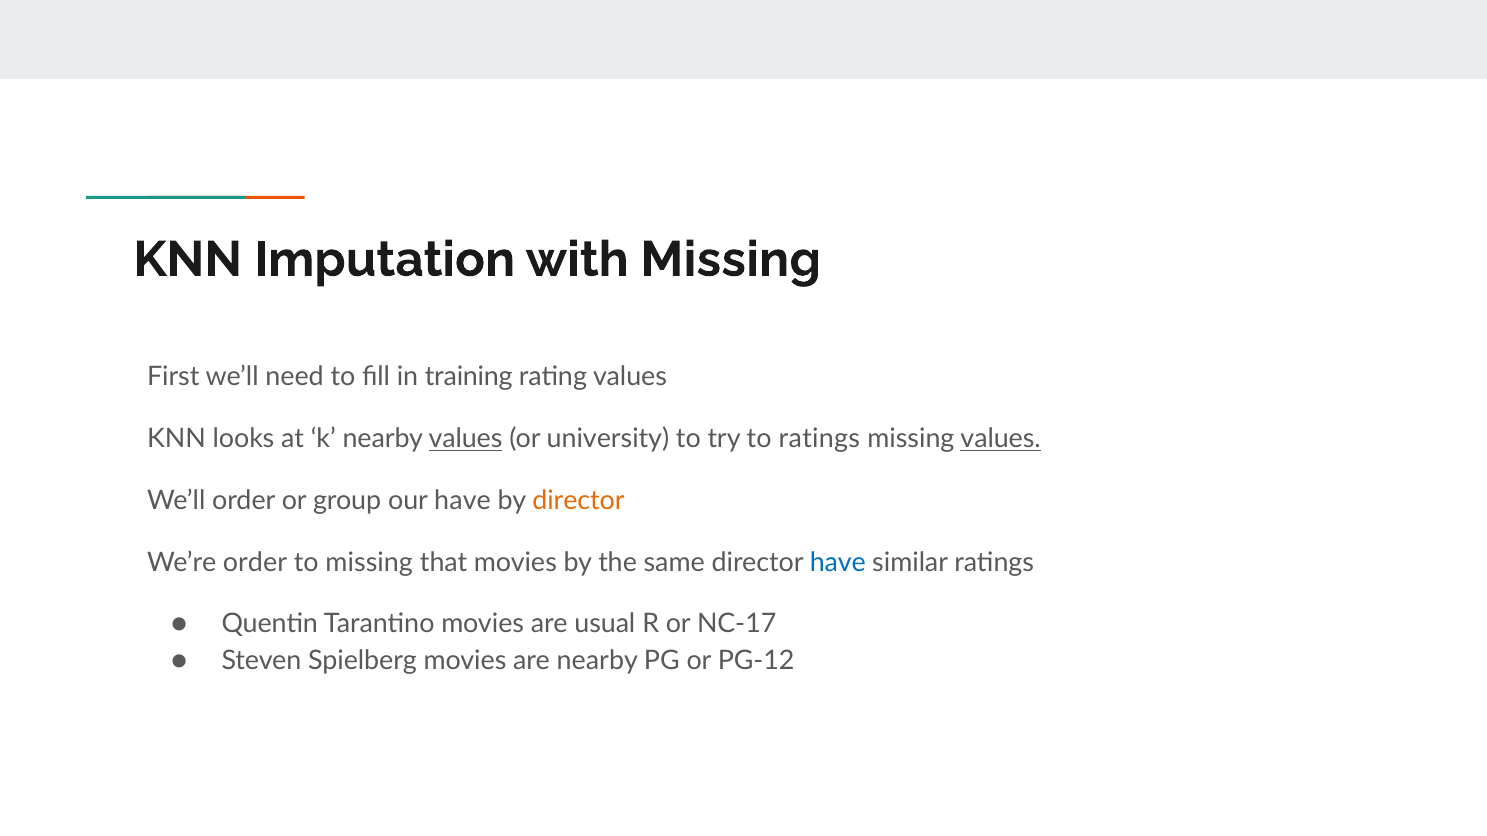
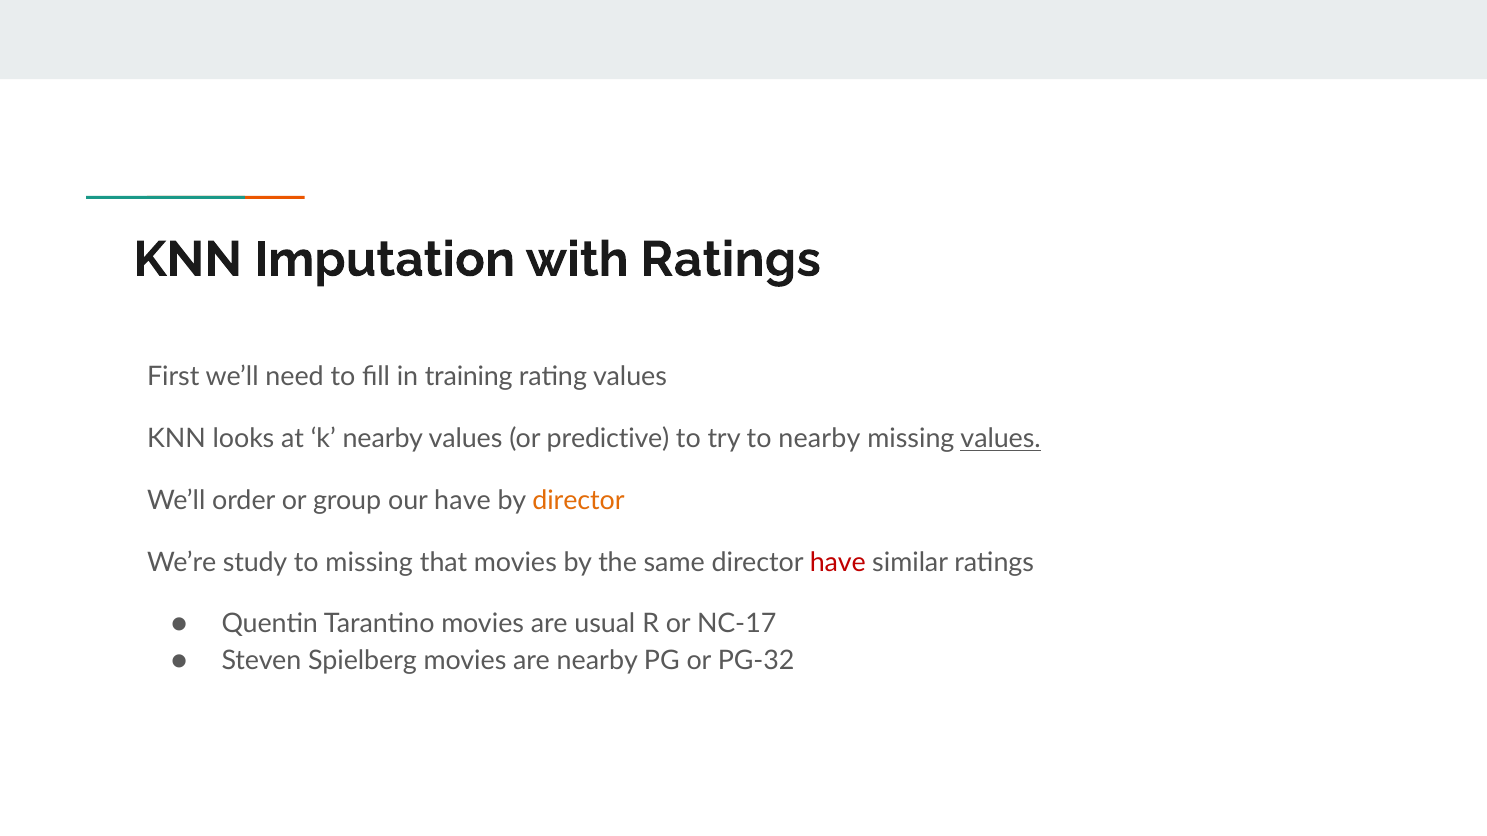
with Missing: Missing -> Ratings (731, 260)
values underline: present -> none (465, 439)
university: university -> predictive (608, 439)
to ratings: ratings -> nearby (819, 439)
We’re order: order -> study (255, 563)
have colour: blue -> red (838, 563)
PG-12: PG-12 -> PG-32 (756, 661)
